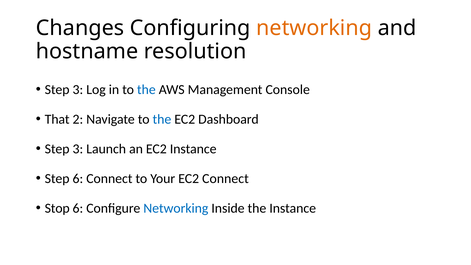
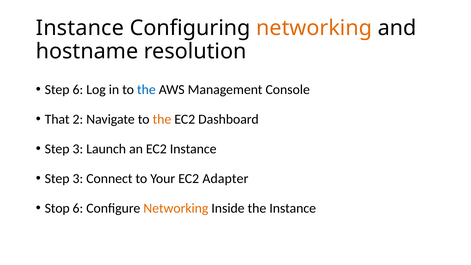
Changes: Changes -> Instance (80, 28)
3: 3 -> 6 (78, 90)
the colour: blue -> orange (162, 119)
6: 6 -> 3 (78, 179)
EC2 Connect: Connect -> Adapter (225, 179)
Networking colour: blue -> orange (176, 208)
